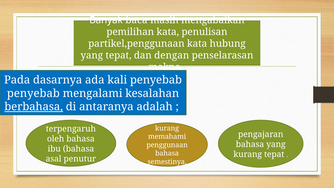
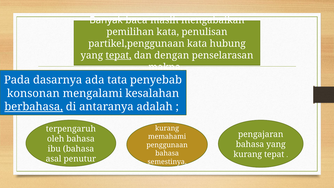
tepat underline: none -> present (119, 55)
kali: kali -> tata (117, 80)
penyebab: penyebab -> konsonan (33, 93)
